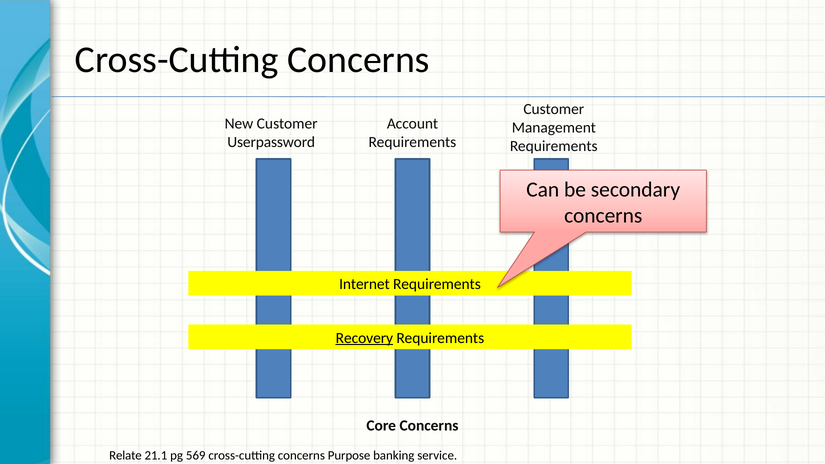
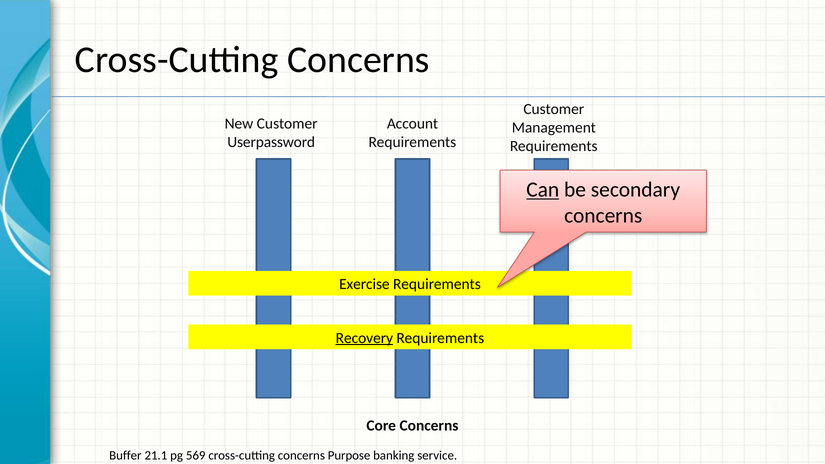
Can underline: none -> present (543, 190)
Internet: Internet -> Exercise (364, 284)
Relate: Relate -> Buffer (125, 456)
